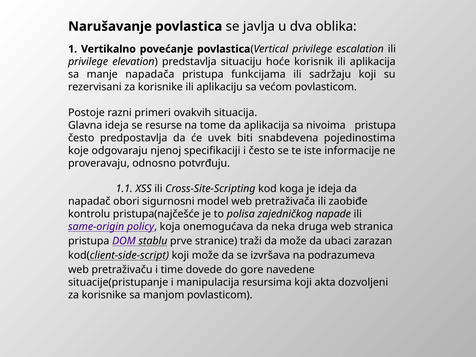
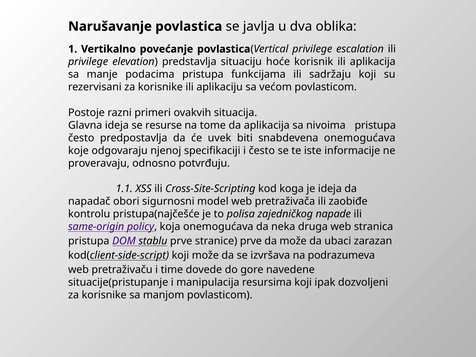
napadača: napadača -> podacima (150, 74)
snabdevena pojedinostima: pojedinostima -> onemogućava (360, 138)
stranice traži: traži -> prve (251, 241)
akta: akta -> ipak (325, 282)
